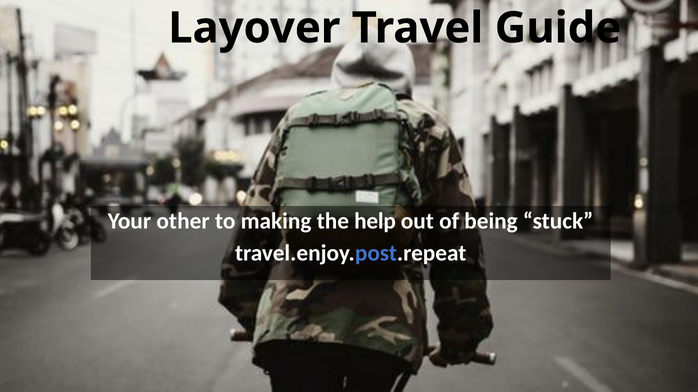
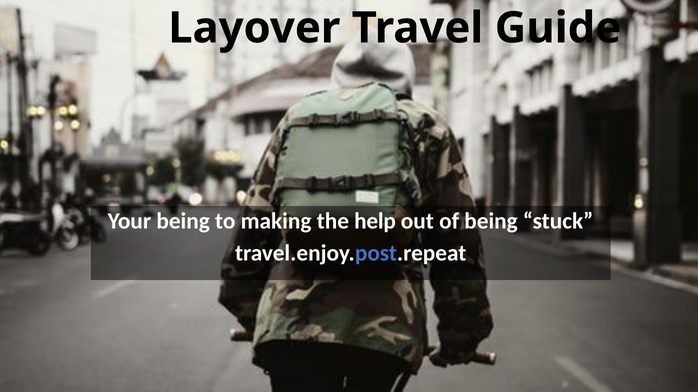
Your other: other -> being (183, 221)
